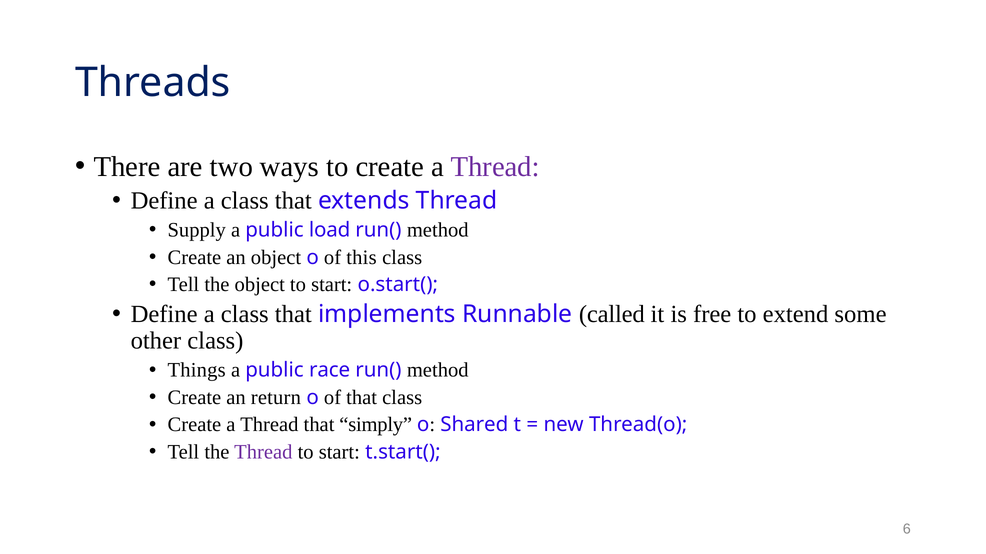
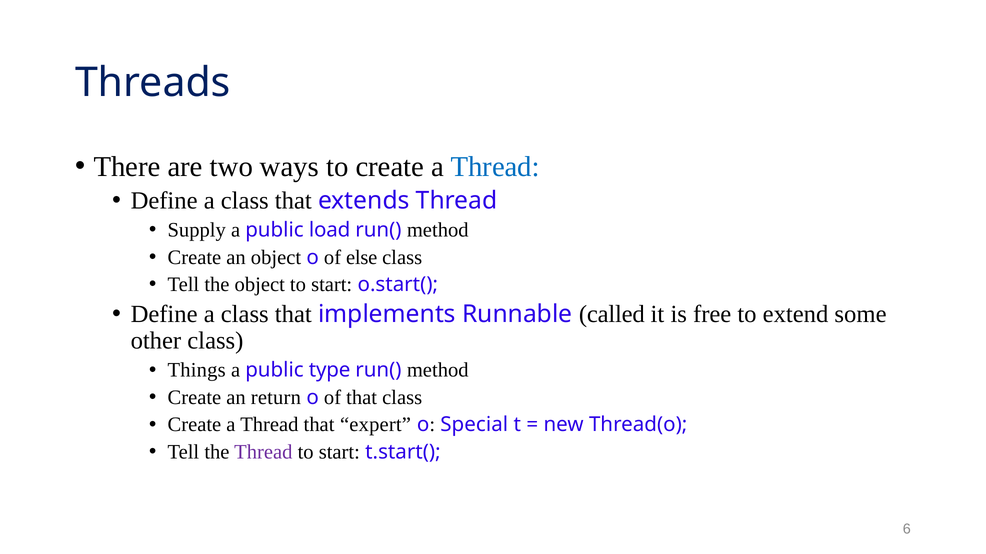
Thread colour: purple -> blue (495, 167)
this: this -> else (362, 258)
race: race -> type (330, 371)
simply: simply -> expert (376, 425)
Shared: Shared -> Special (474, 425)
